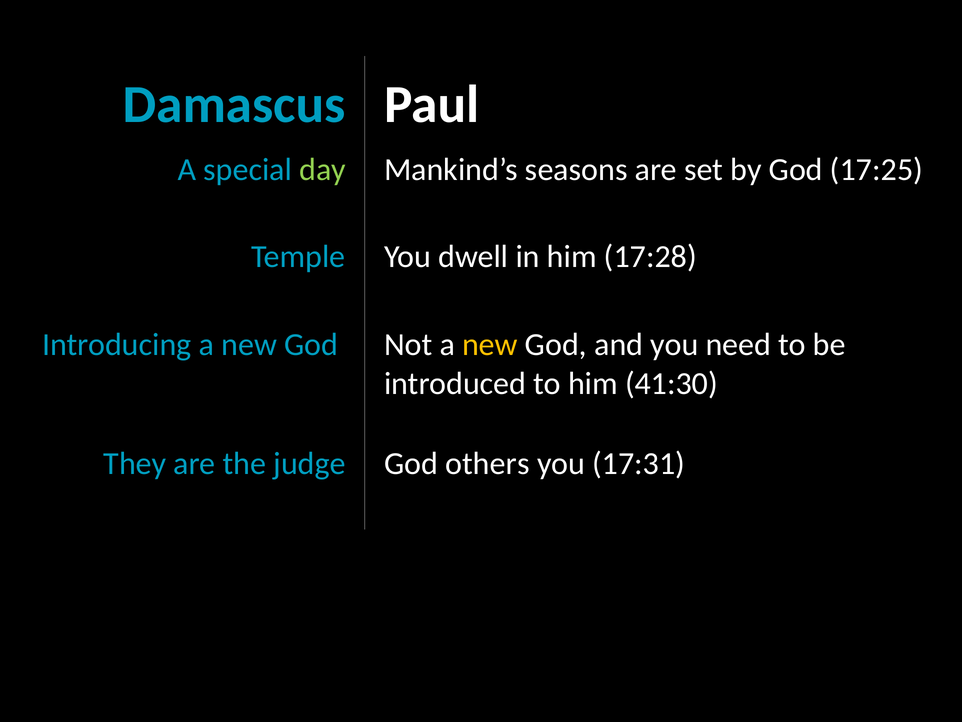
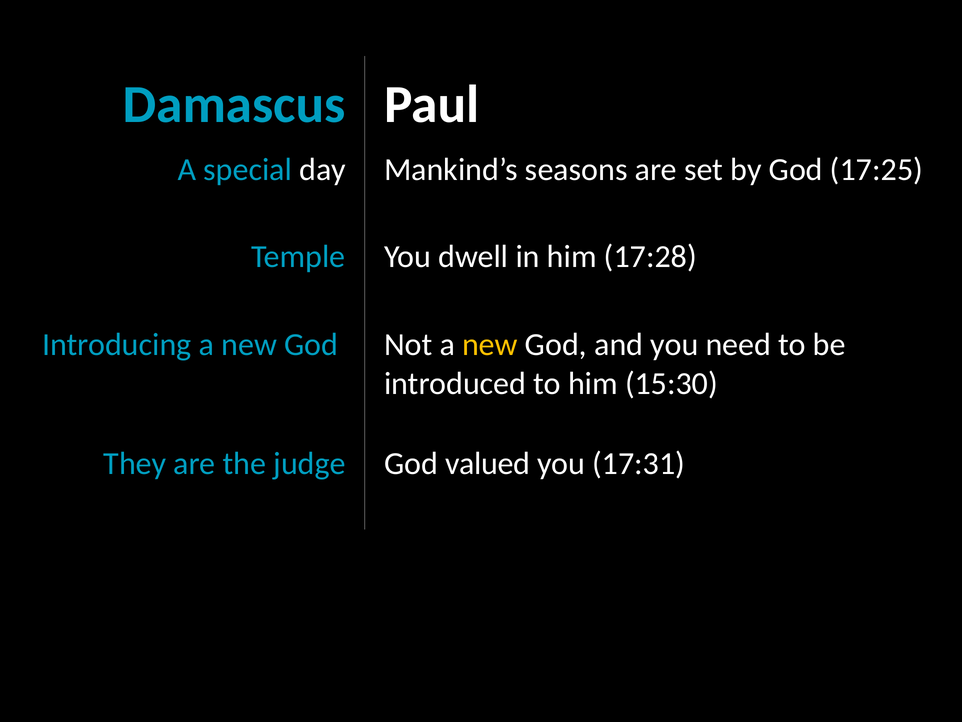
day colour: light green -> white (323, 170)
41:30: 41:30 -> 15:30 (671, 383)
others: others -> valued (488, 463)
